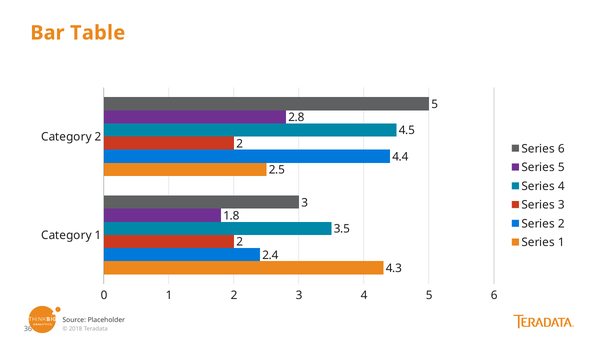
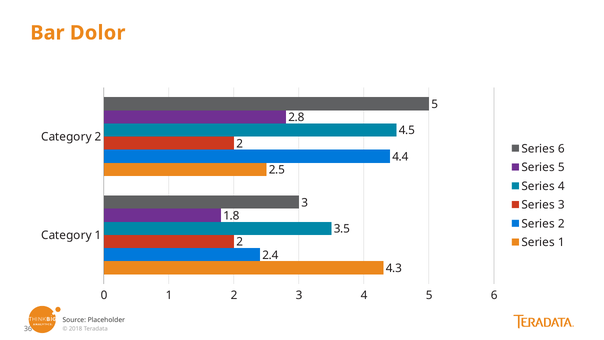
Table: Table -> Dolor (98, 33)
